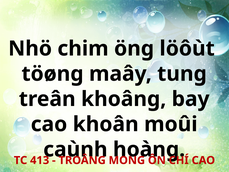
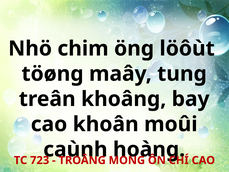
413: 413 -> 723 (40, 160)
